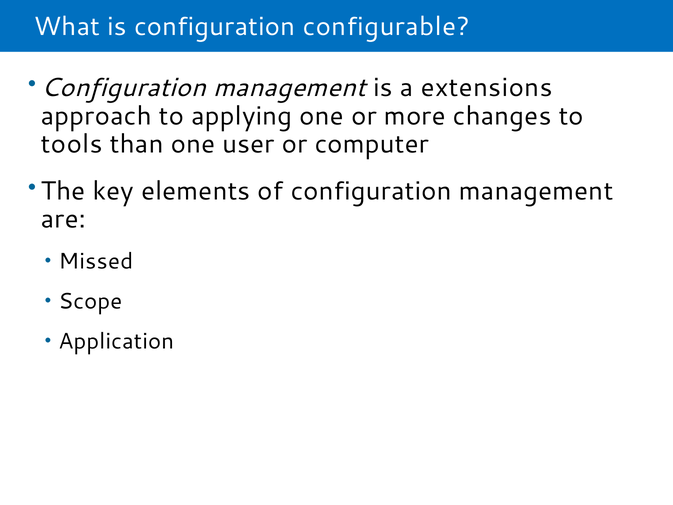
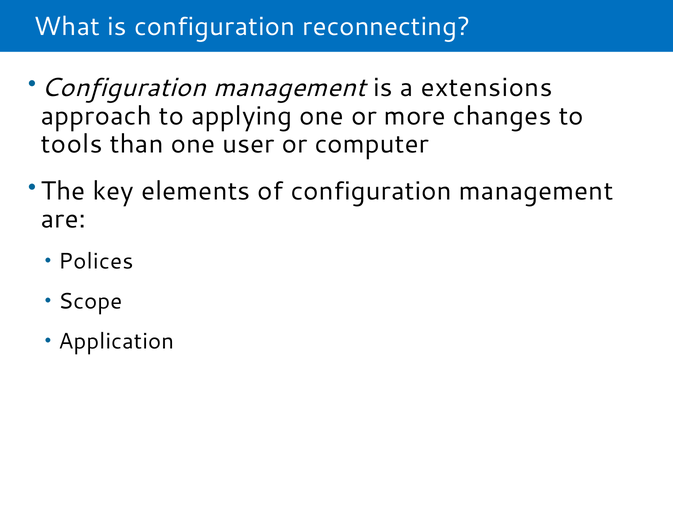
configurable: configurable -> reconnecting (386, 27)
Missed: Missed -> Polices (96, 261)
